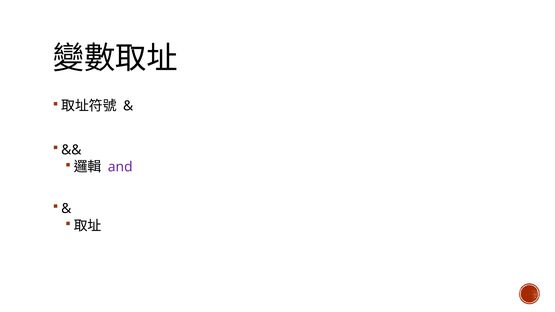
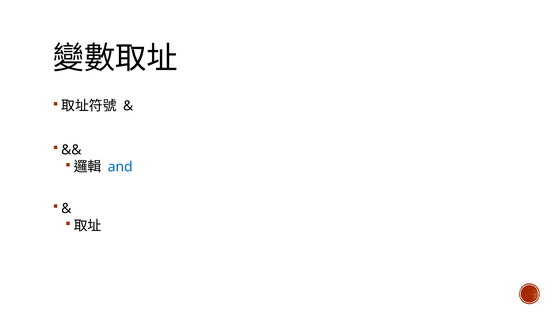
and colour: purple -> blue (120, 167)
